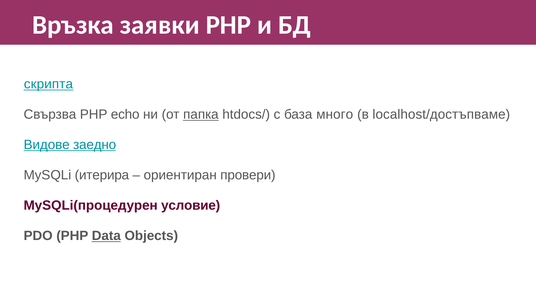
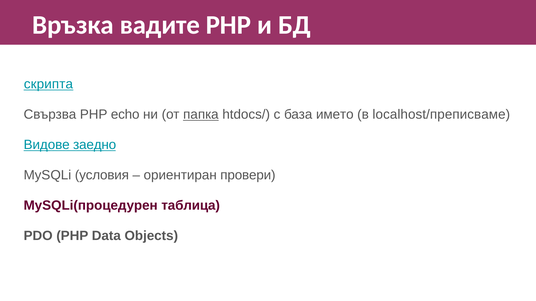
заявки: заявки -> вадите (160, 25)
много: много -> името (335, 115)
localhost/достъпваме: localhost/достъпваме -> localhost/преписваме (441, 115)
итерира: итерира -> условия (102, 175)
условие: условие -> таблица (191, 206)
Data underline: present -> none (106, 236)
